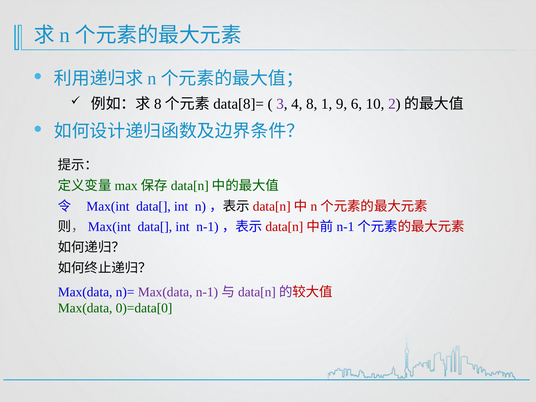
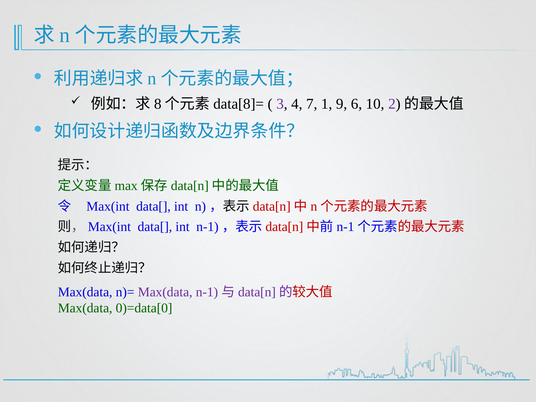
8: 8 -> 7 (312, 104)
